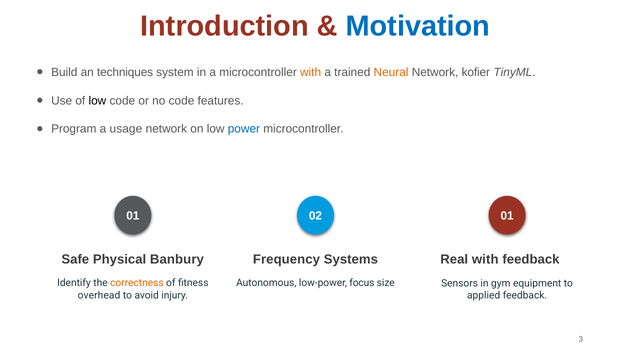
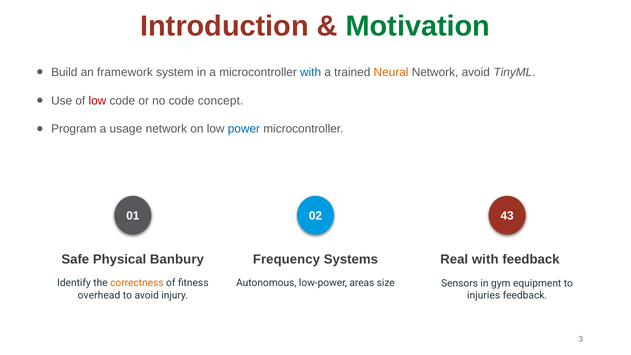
Motivation colour: blue -> green (418, 26)
techniques: techniques -> framework (125, 72)
with colour: orange -> blue (311, 72)
Network kofier: kofier -> avoid (476, 72)
low colour: black -> red (97, 101)
features: features -> concept (221, 101)
02 01: 01 -> 43 (507, 216)
focus: focus -> areas (362, 283)
applied: applied -> injuries (484, 295)
